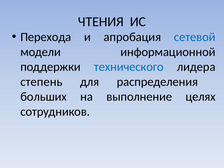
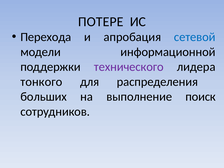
ЧТЕНИЯ: ЧТЕНИЯ -> ПОТЕРЕ (101, 22)
технического colour: blue -> purple (129, 67)
степень: степень -> тонкого (41, 82)
целях: целях -> поиск (201, 97)
